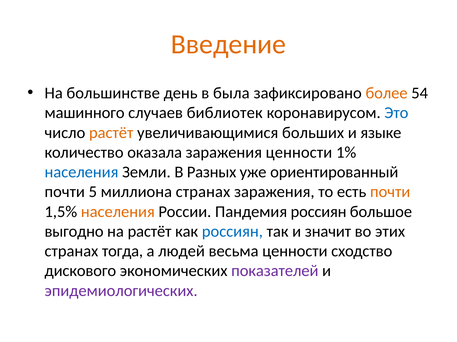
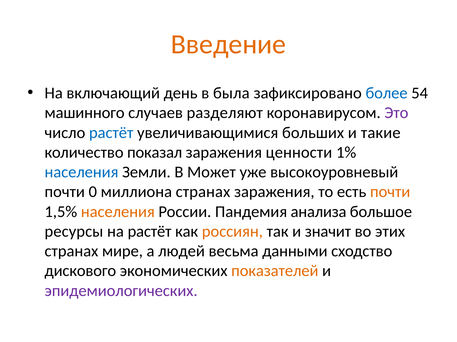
большинстве: большинстве -> включающий (113, 93)
более colour: orange -> blue (387, 93)
библиотек: библиотек -> разделяют (225, 113)
Это colour: blue -> purple (396, 113)
растёт colour: orange -> blue (111, 133)
языке: языке -> такие (381, 133)
оказала: оказала -> показал (155, 153)
Разных: Разных -> Может (212, 172)
ориентированный: ориентированный -> высокоуровневый (334, 172)
5: 5 -> 0 (93, 192)
Пандемия россиян: россиян -> анализа (319, 212)
выгодно: выгодно -> ресурсы (74, 232)
россиян colour: blue -> orange (232, 232)
тогда: тогда -> мире (122, 252)
весьма ценности: ценности -> данными (295, 252)
показателей colour: purple -> orange (275, 271)
